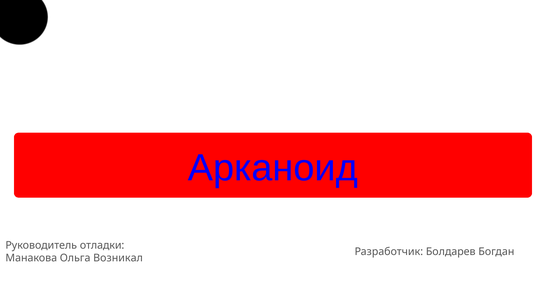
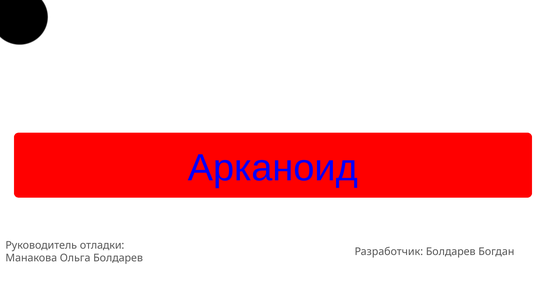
Ольга Возникал: Возникал -> Болдарев (118, 258)
